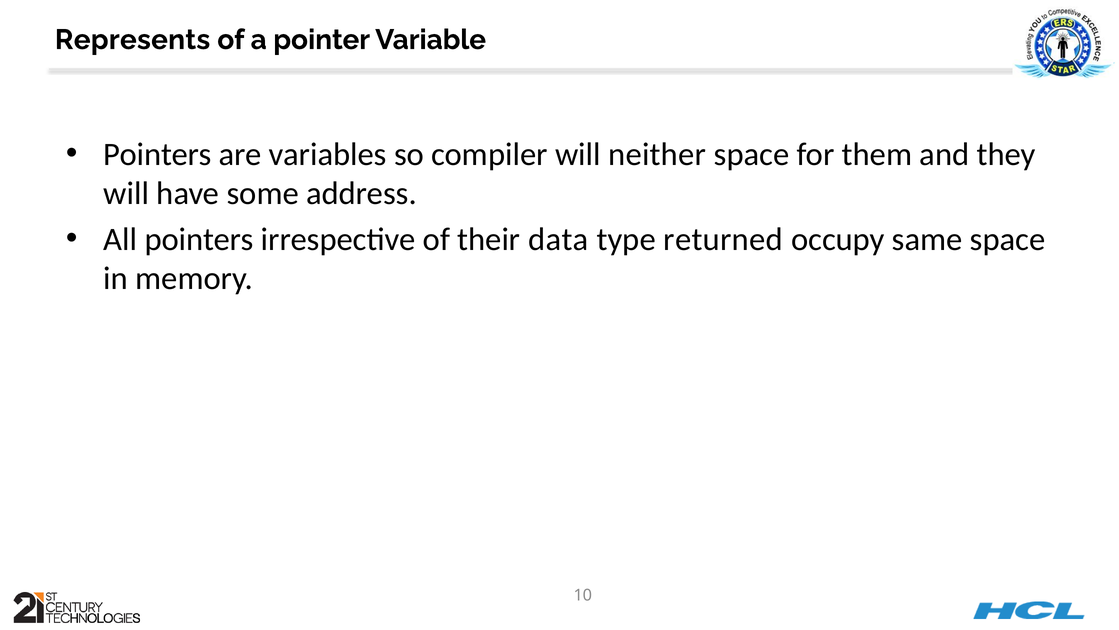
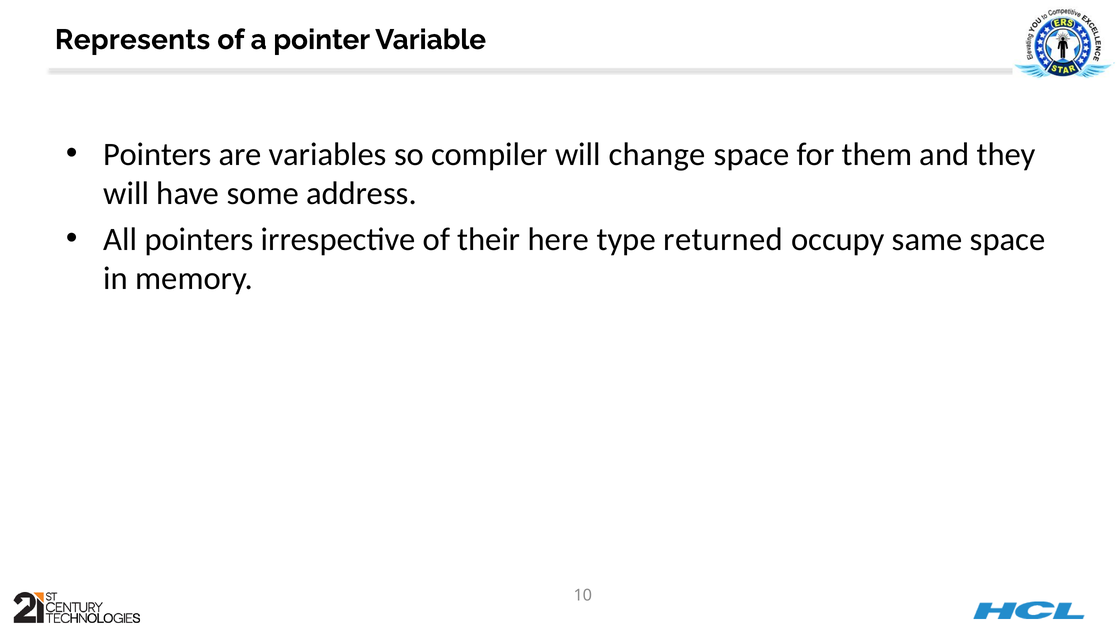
neither: neither -> change (657, 154)
data: data -> here (558, 239)
